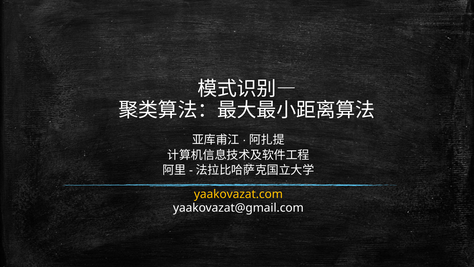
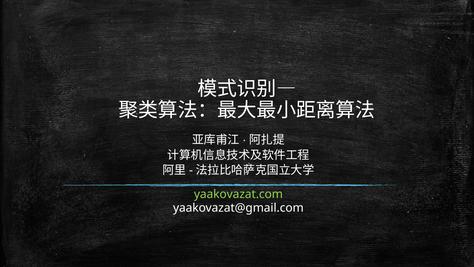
yaakovazat.com colour: yellow -> light green (238, 194)
